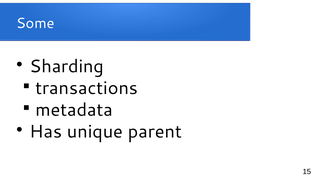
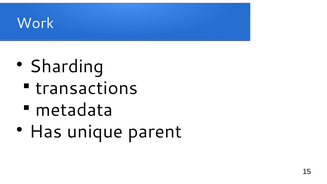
Some: Some -> Work (35, 23)
